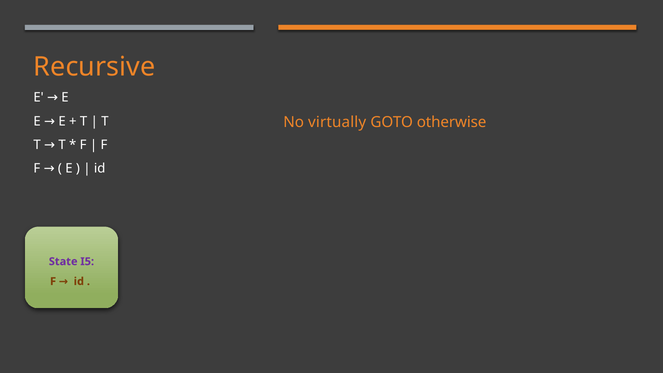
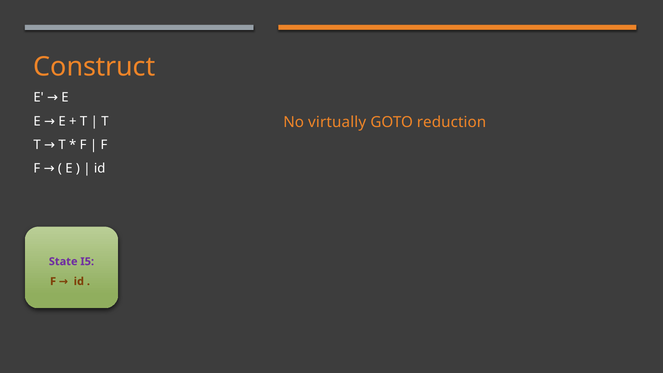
Recursive: Recursive -> Construct (94, 67)
otherwise: otherwise -> reduction (451, 122)
